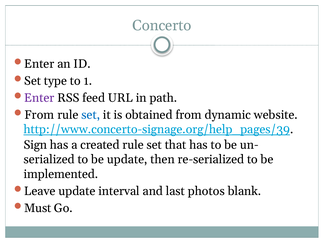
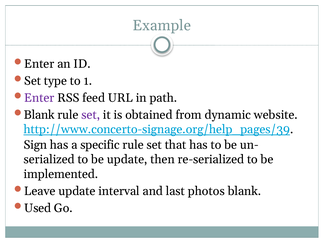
Concerto: Concerto -> Example (162, 25)
From: From -> Blank (39, 115)
set colour: blue -> purple (91, 115)
created: created -> specific (100, 145)
Must: Must -> Used (38, 208)
